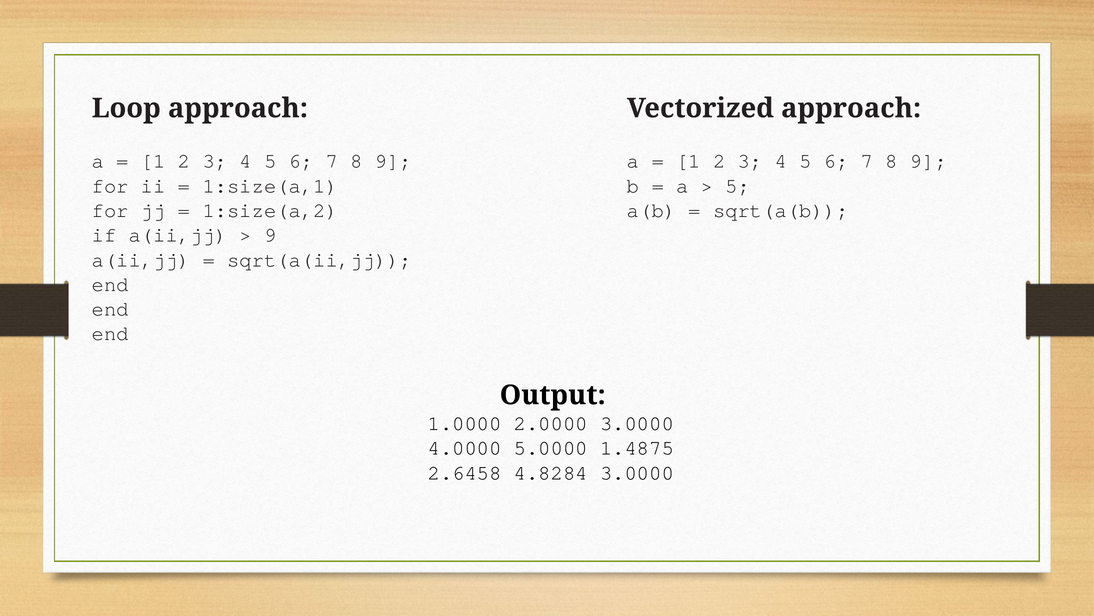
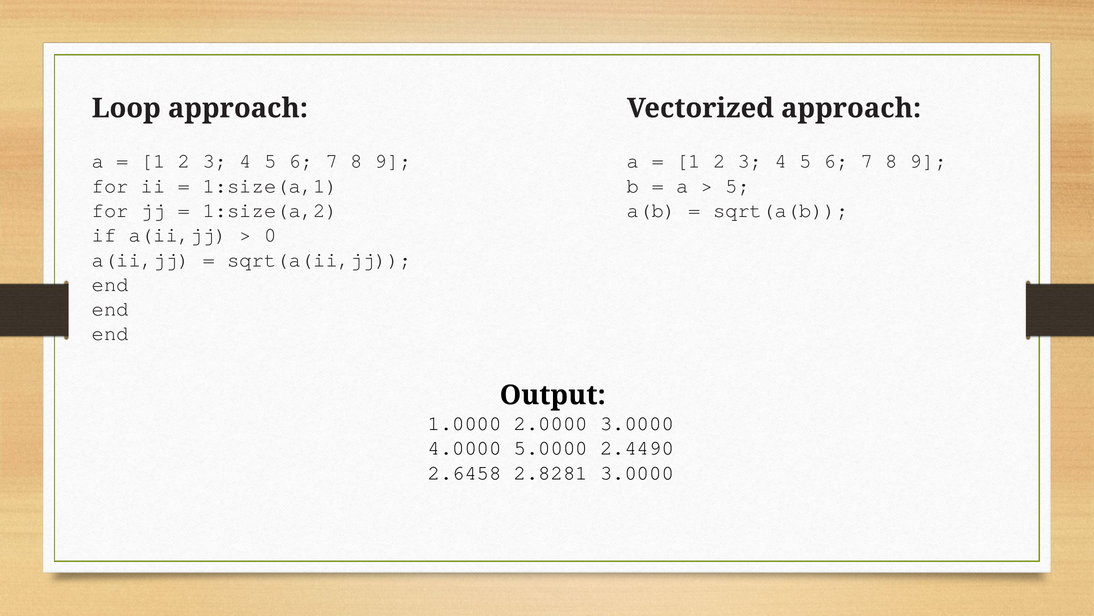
9: 9 -> 0 (270, 235)
1.4875: 1.4875 -> 2.4490 (637, 448)
4.8284: 4.8284 -> 2.8281 (551, 472)
